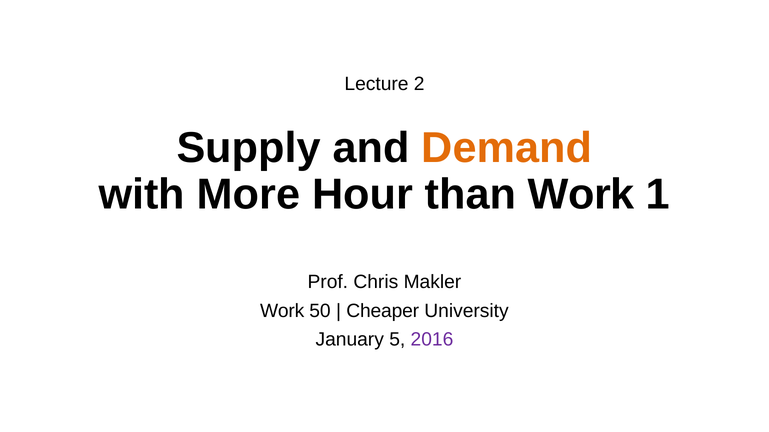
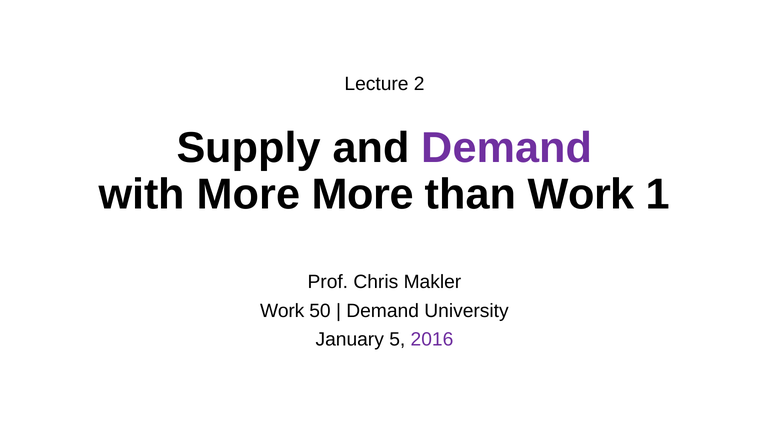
Demand colour: orange -> purple (507, 148)
More Hour: Hour -> More (363, 195)
Cheaper: Cheaper -> Demand (383, 311)
